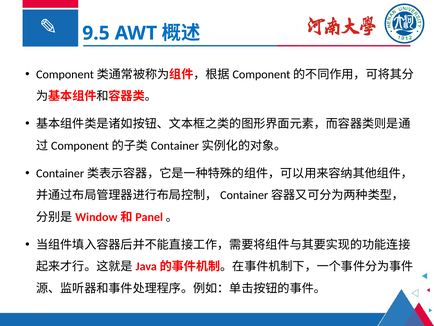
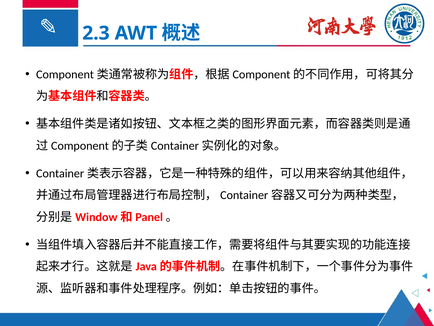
9.5: 9.5 -> 2.3 (96, 33)
